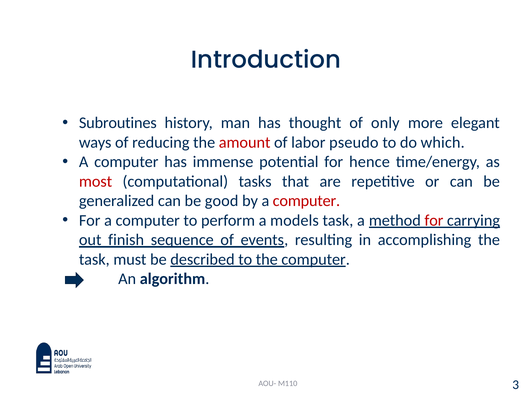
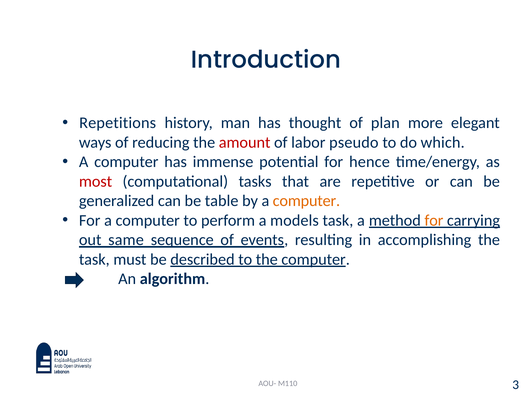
Subroutines: Subroutines -> Repetitions (118, 123)
only: only -> plan (385, 123)
good: good -> table (222, 201)
computer colour: red -> orange (306, 201)
for colour: red -> orange (434, 220)
finish: finish -> same (126, 240)
